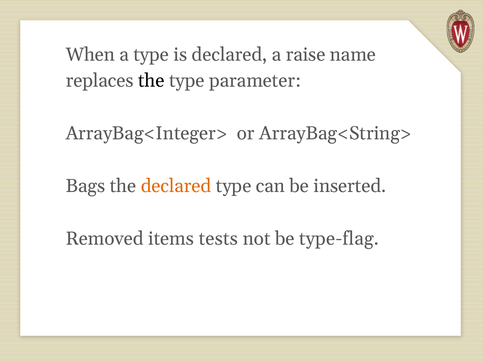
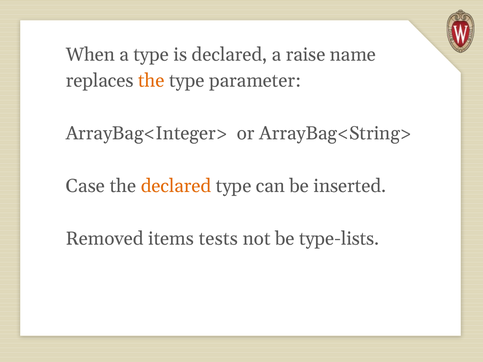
the colour: black -> orange (151, 81)
Bags: Bags -> Case (85, 186)
type-flag: type-flag -> type-lists (339, 239)
